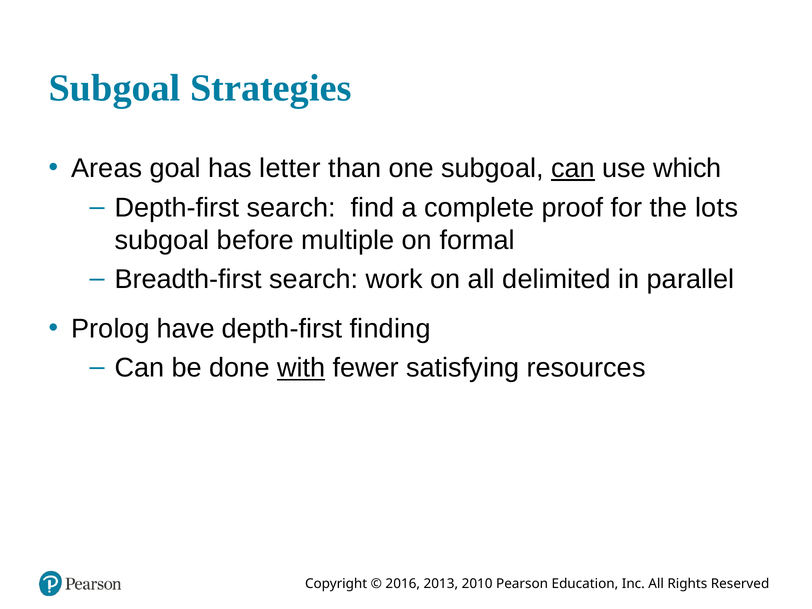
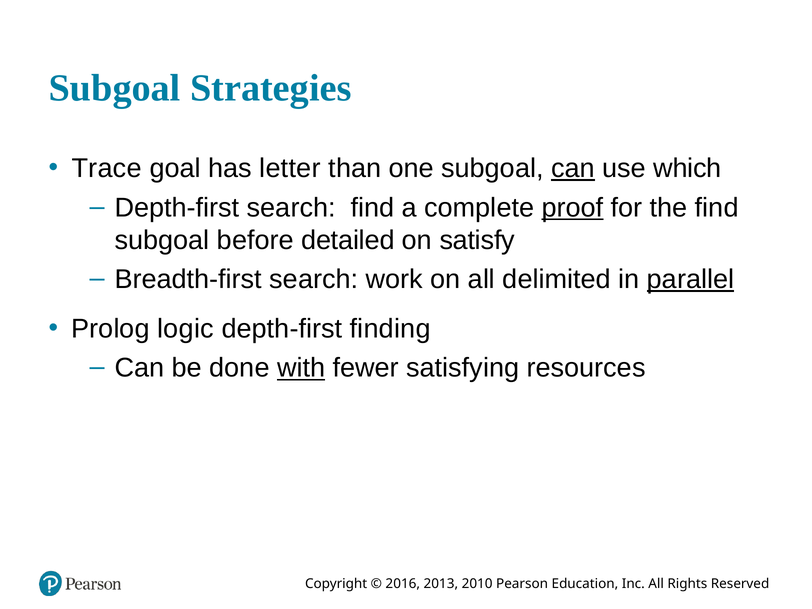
Areas: Areas -> Trace (107, 168)
proof underline: none -> present (572, 208)
the lots: lots -> find (717, 208)
multiple: multiple -> detailed (348, 240)
formal: formal -> satisfy (477, 240)
parallel underline: none -> present (691, 279)
have: have -> logic (186, 329)
